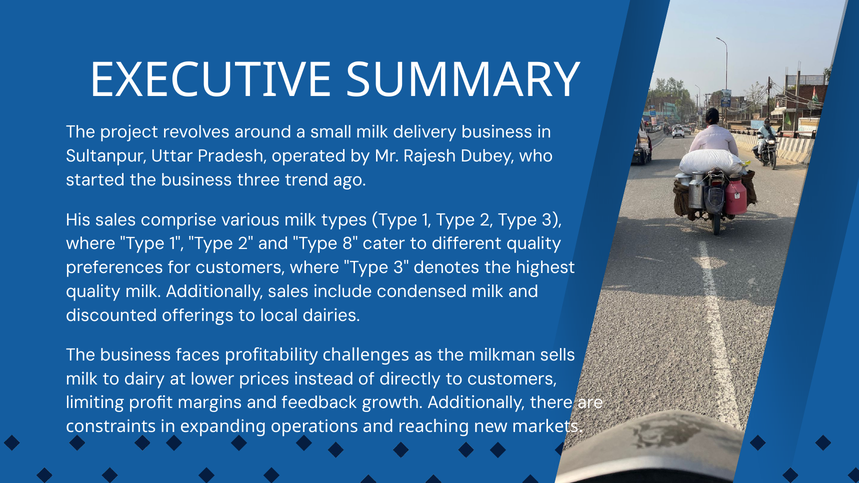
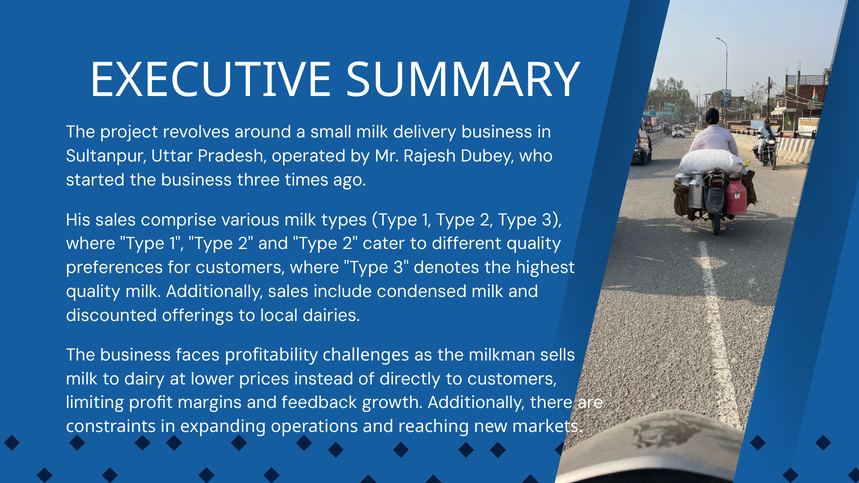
trend: trend -> times (307, 180)
and Type 8: 8 -> 2 (350, 244)
